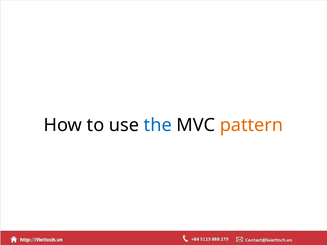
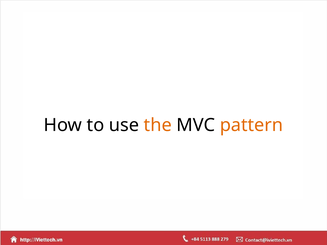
the colour: blue -> orange (158, 125)
